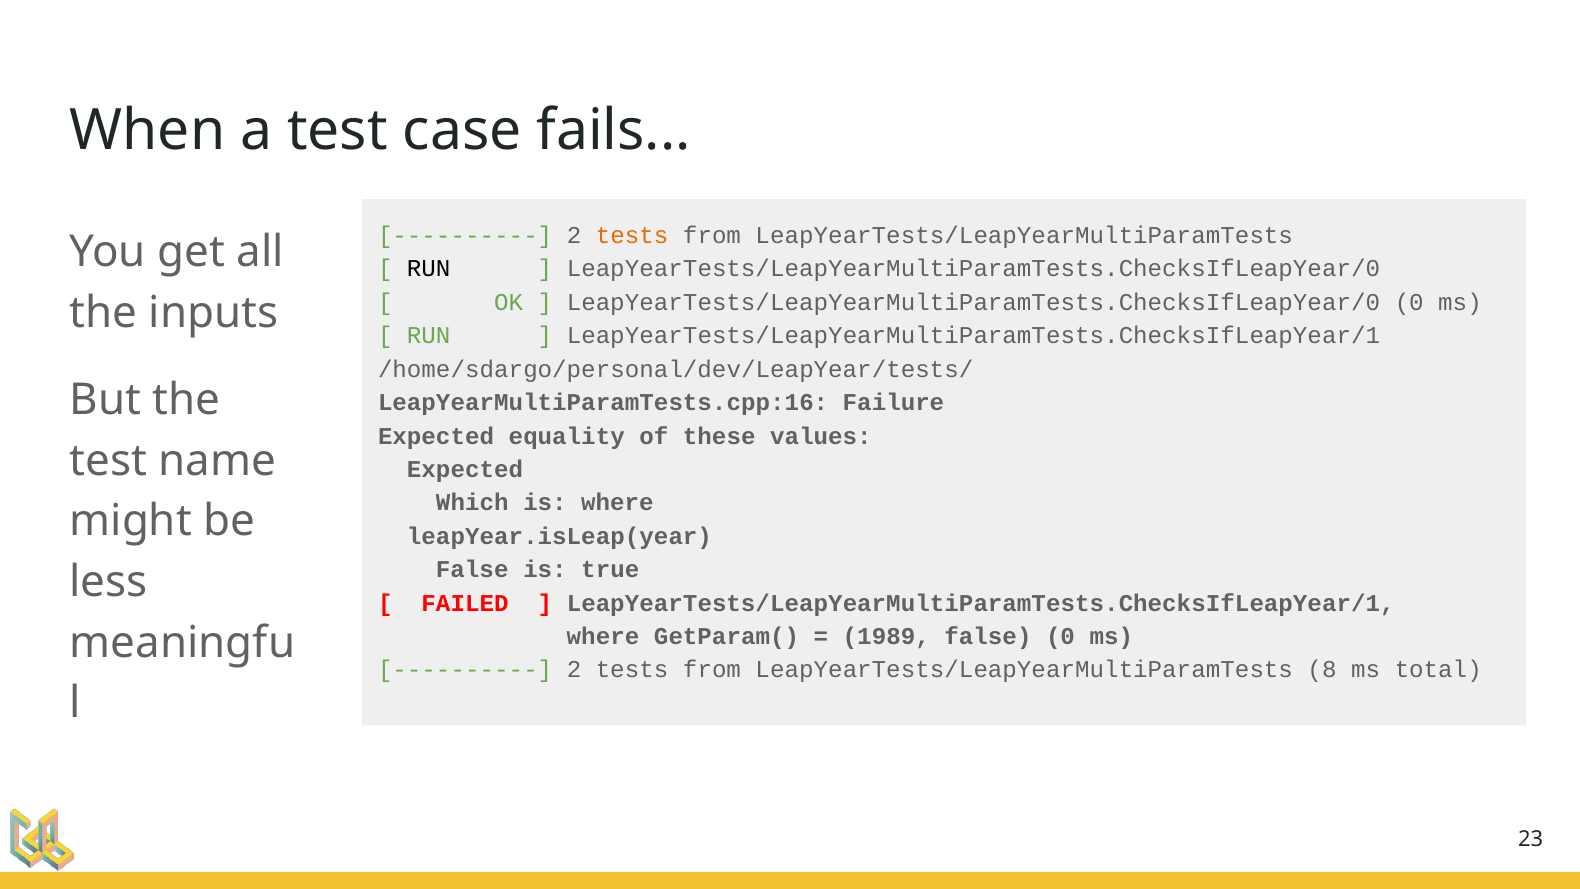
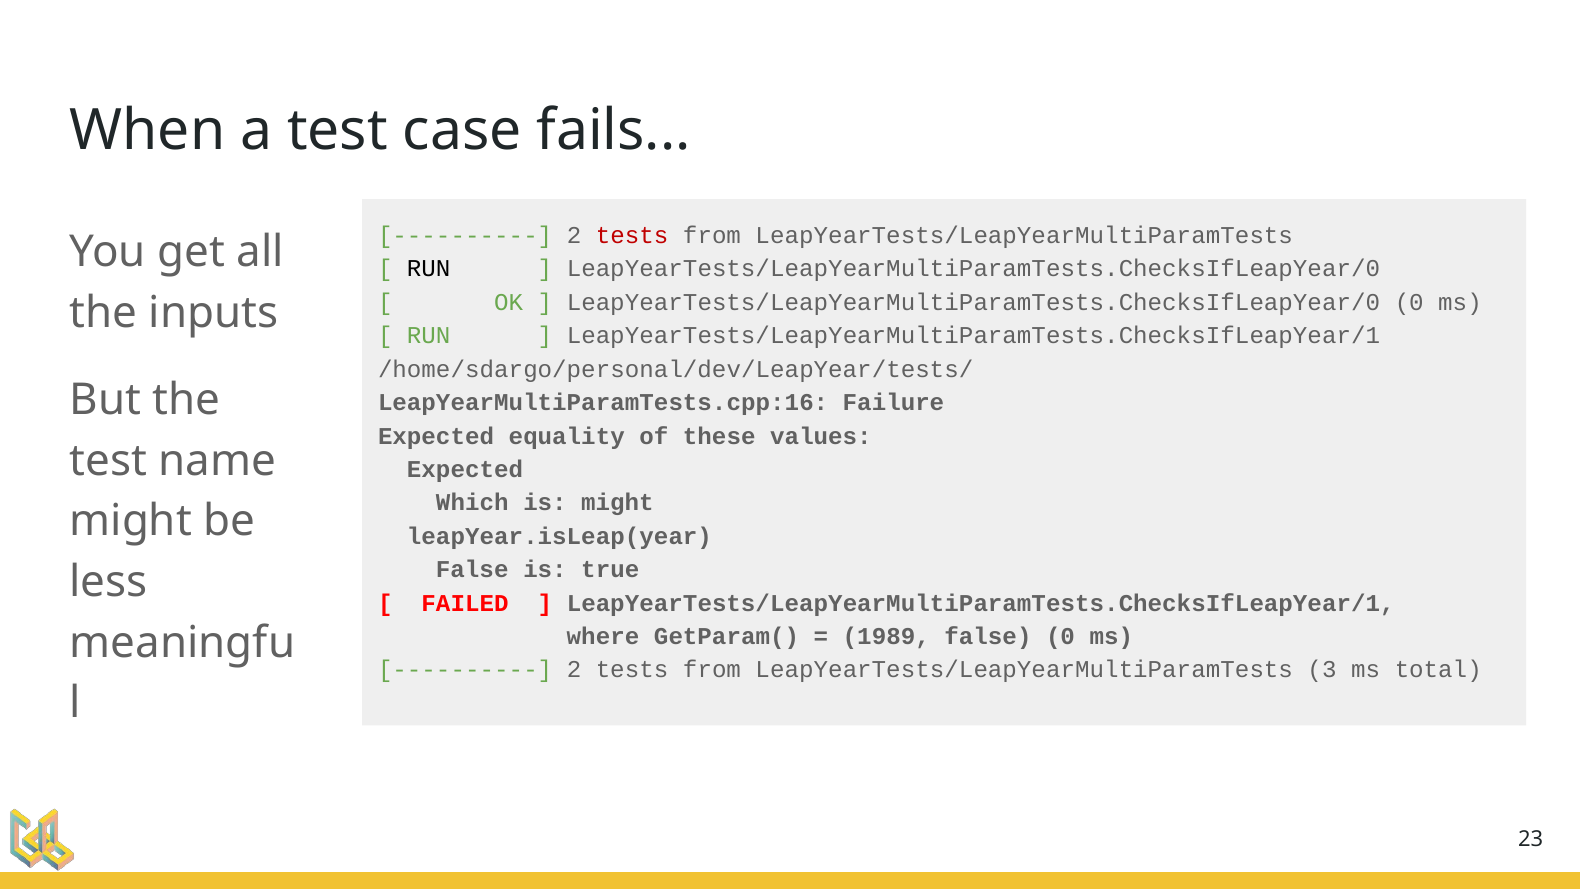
tests colour: orange -> red (632, 236)
is where: where -> might (617, 503)
8: 8 -> 3 (1322, 670)
